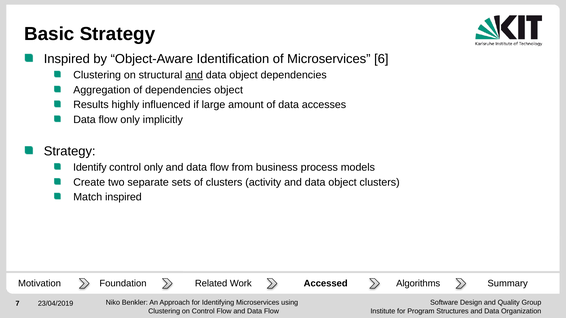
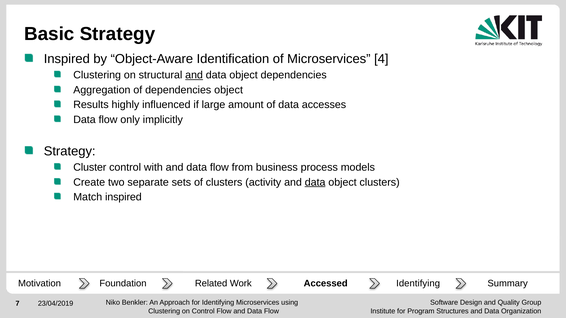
6: 6 -> 4 (381, 59)
Identify: Identify -> Cluster (90, 168)
control only: only -> with (153, 168)
data underline: none -> present (315, 182)
Foundation Algorithms: Algorithms -> Identifying (418, 284)
